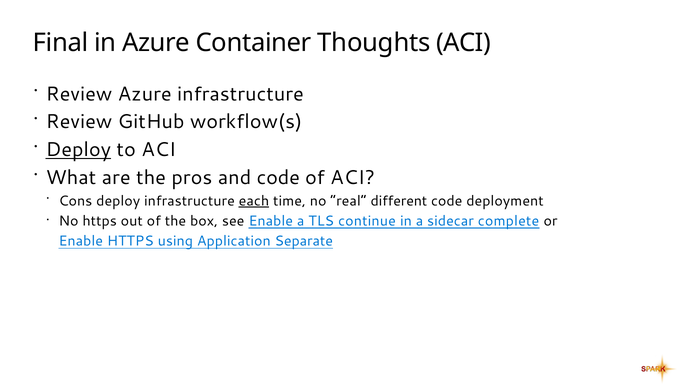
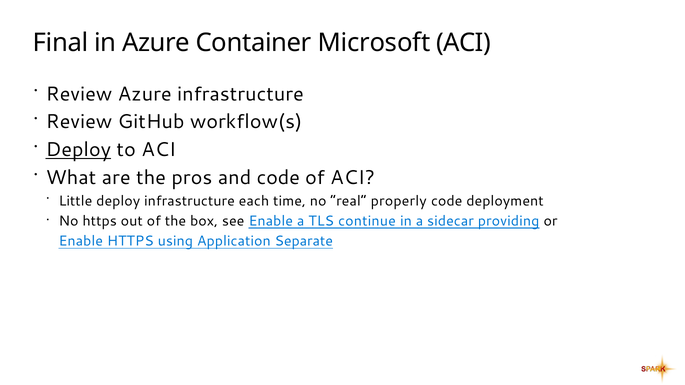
Thoughts: Thoughts -> Microsoft (374, 43)
Cons: Cons -> Little (75, 201)
each underline: present -> none (254, 201)
different: different -> properly (399, 201)
complete: complete -> providing (509, 221)
